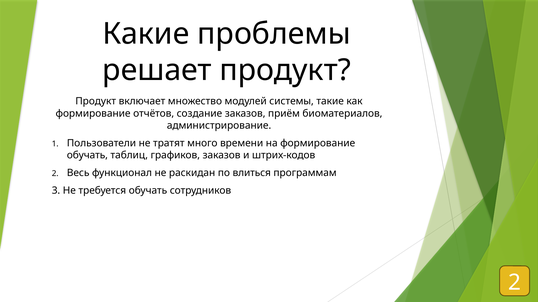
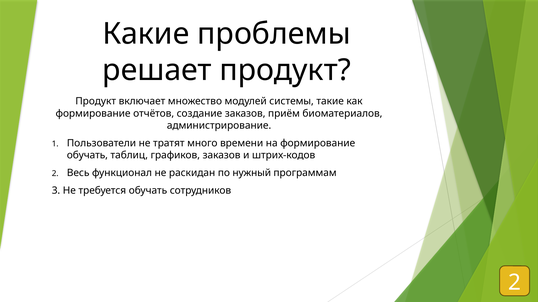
влиться: влиться -> нужный (252, 173)
